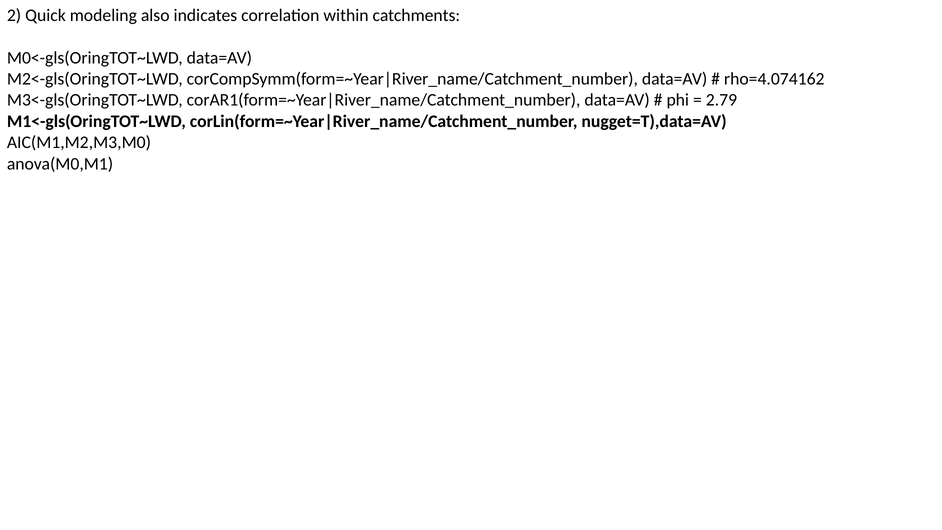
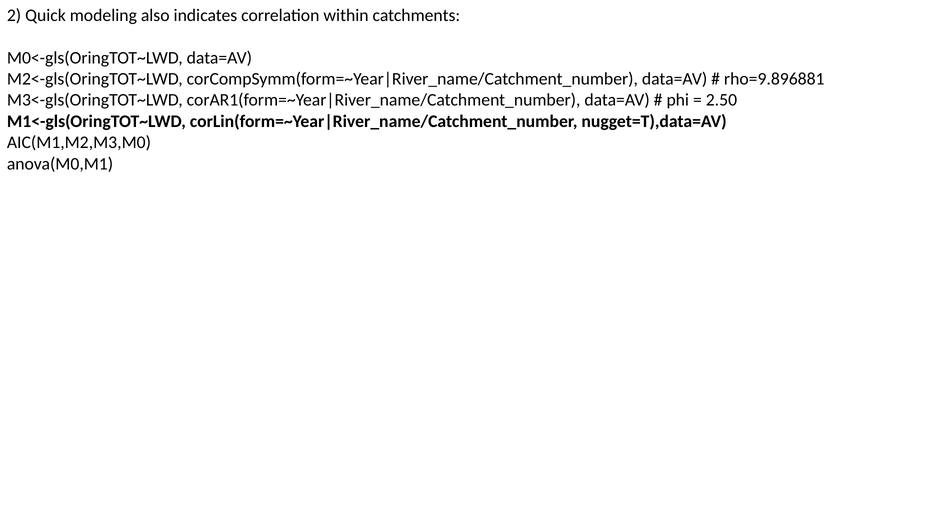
rho=4.074162: rho=4.074162 -> rho=9.896881 (774, 79)
2.79: 2.79 -> 2.50 (721, 100)
